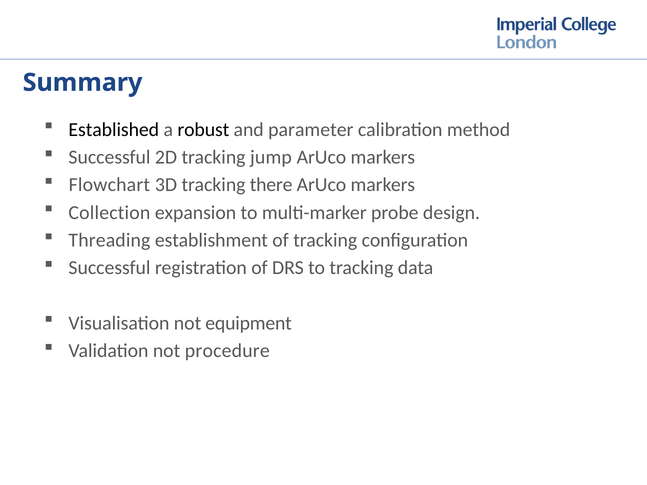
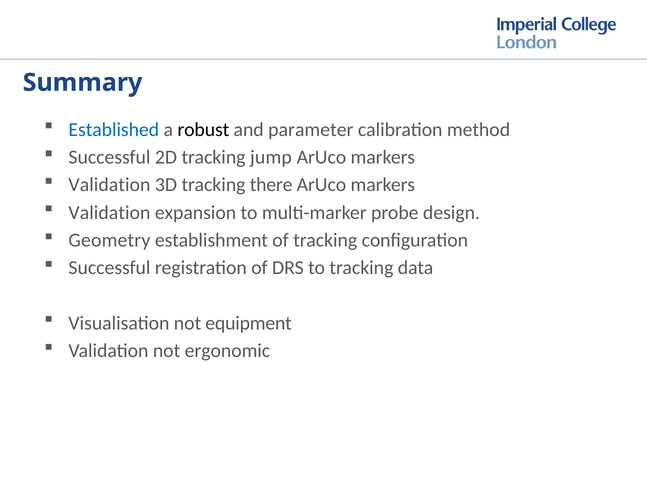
Established colour: black -> blue (114, 130)
Flowchart: Flowchart -> Validation (109, 185)
Collection: Collection -> Validation (109, 213)
Threading: Threading -> Geometry (109, 240)
procedure: procedure -> ergonomic (227, 351)
